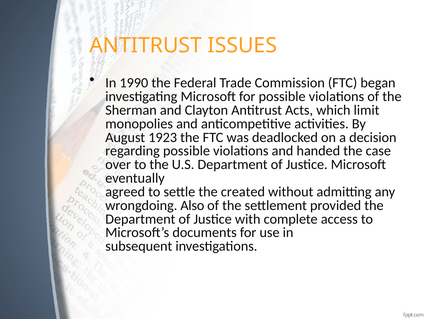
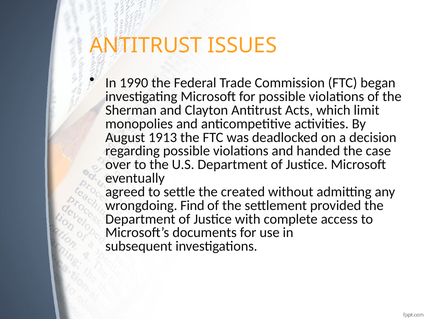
1923: 1923 -> 1913 (163, 137)
Also: Also -> Find (192, 205)
